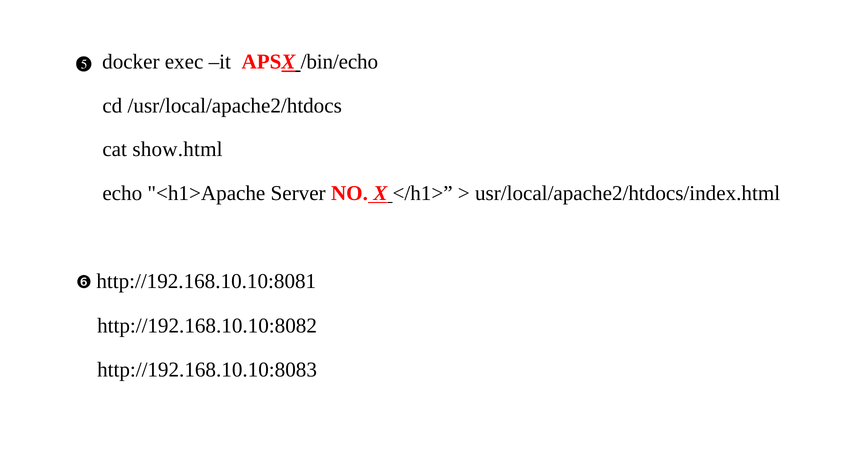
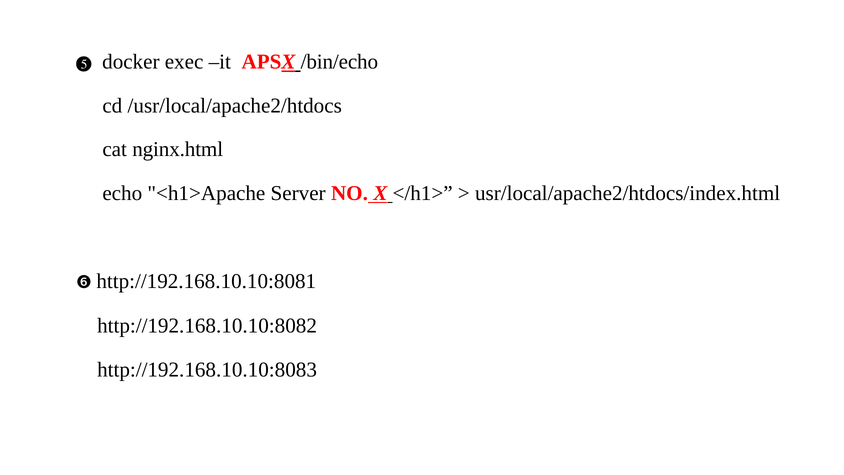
show.html: show.html -> nginx.html (178, 149)
